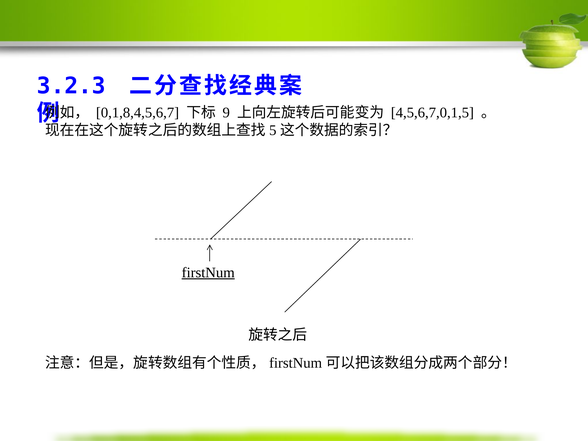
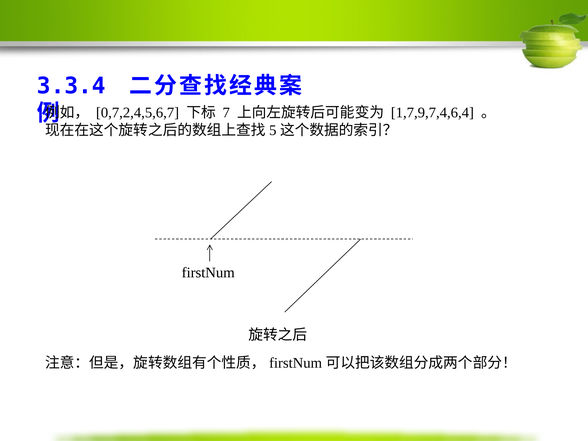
3.2.3: 3.2.3 -> 3.3.4 (71, 86)
0,1,8,4,5,6,7: 0,1,8,4,5,6,7 -> 0,7,2,4,5,6,7 (138, 113)
9: 9 -> 7 (226, 113)
4,5,6,7,0,1,5: 4,5,6,7,0,1,5 -> 1,7,9,7,4,6,4 (432, 113)
firstNum underline: present -> none (208, 273)
